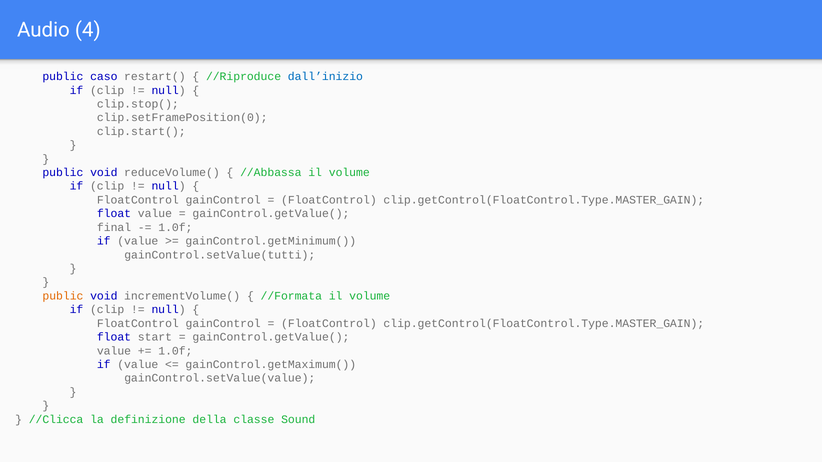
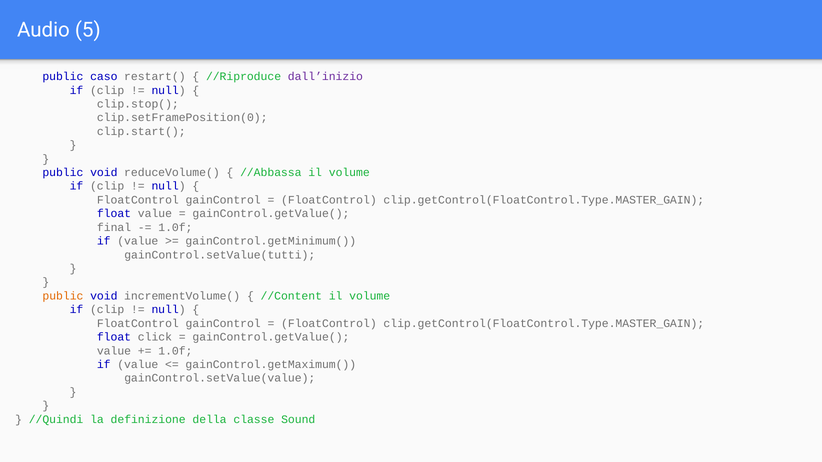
4: 4 -> 5 (88, 30)
dall’inizio colour: blue -> purple (325, 77)
//Formata: //Formata -> //Content (291, 296)
start: start -> click (155, 337)
//Clicca: //Clicca -> //Quindi (56, 420)
